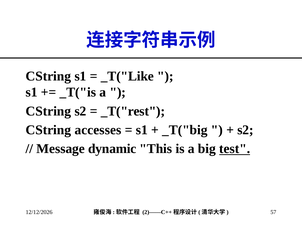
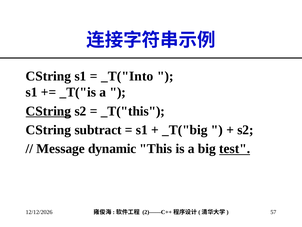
_T("Like: _T("Like -> _T("Into (127, 76)
CString underline: none -> present (48, 111)
_T("rest: _T("rest -> _T("this (133, 111)
accesses: accesses -> subtract (98, 130)
